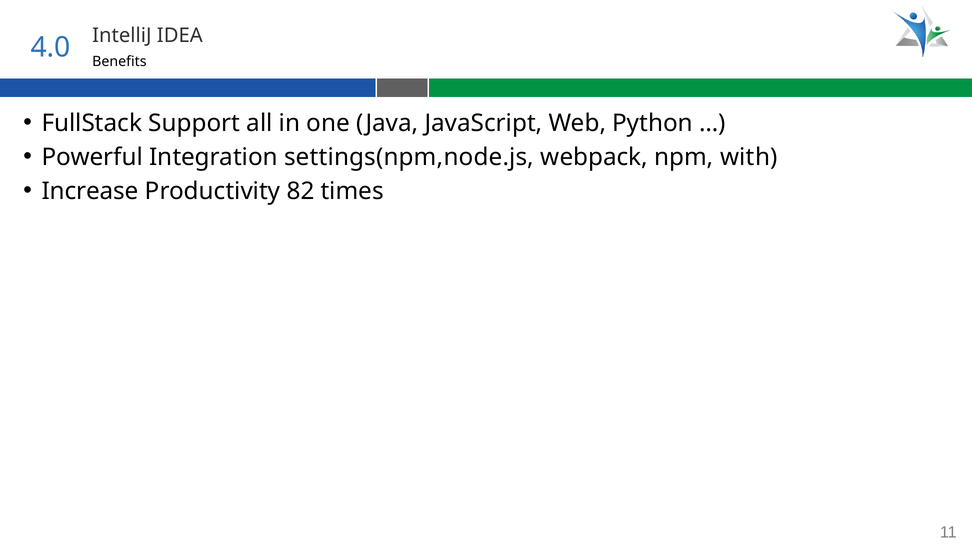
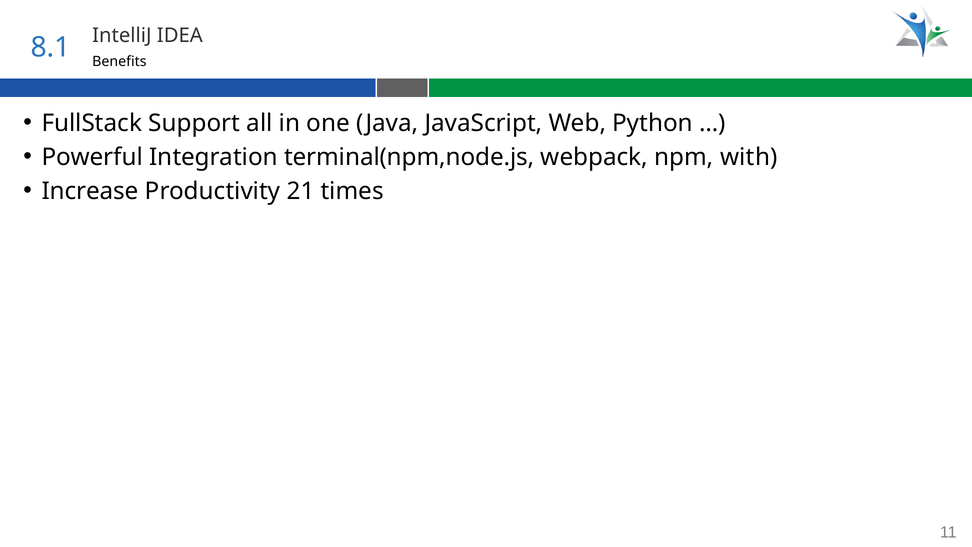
4.0: 4.0 -> 8.1 (51, 48)
settings(npm,node.js: settings(npm,node.js -> terminal(npm,node.js (409, 157)
82: 82 -> 21 (301, 191)
